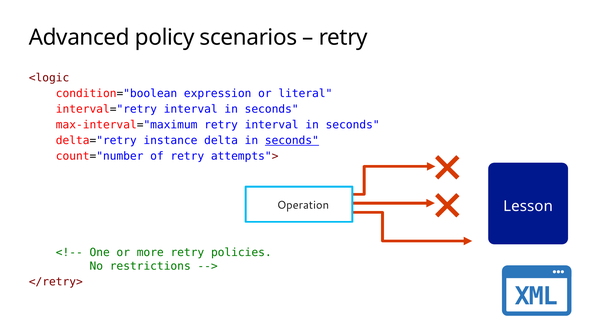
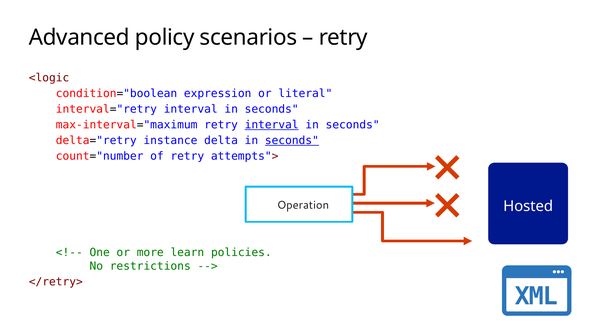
interval underline: none -> present (272, 125)
Lesson: Lesson -> Hosted (528, 207)
more retry: retry -> learn (187, 253)
